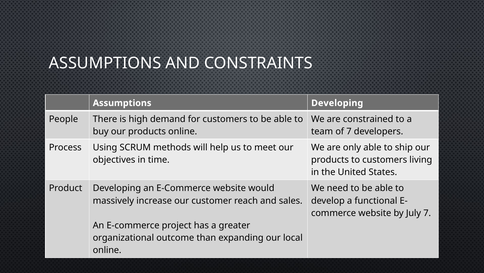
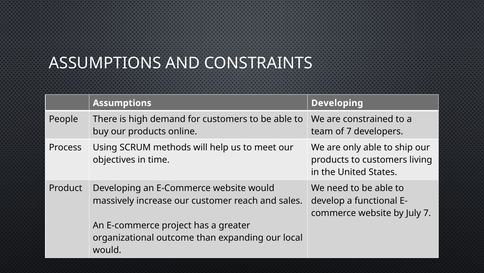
online: online -> would (107, 250)
